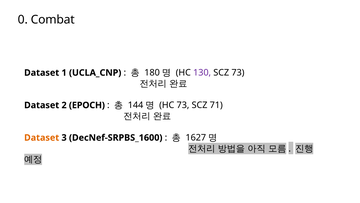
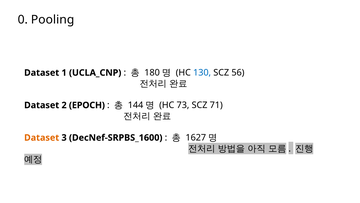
Combat: Combat -> Pooling (53, 19)
130 colour: purple -> blue (202, 73)
SCZ 73: 73 -> 56 (238, 73)
